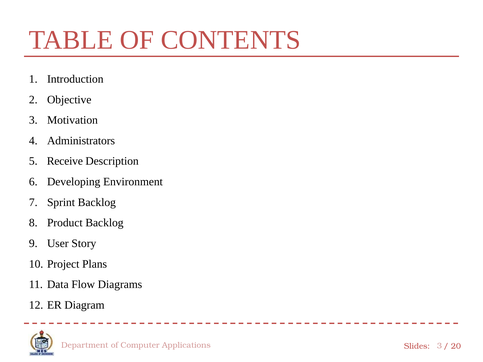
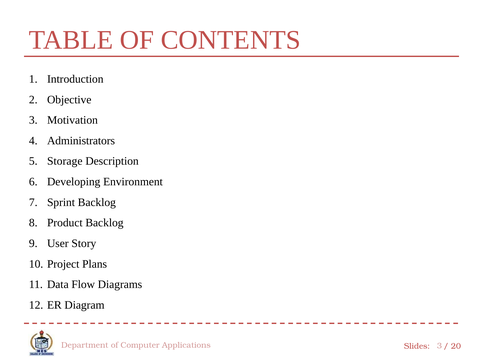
Receive: Receive -> Storage (65, 161)
